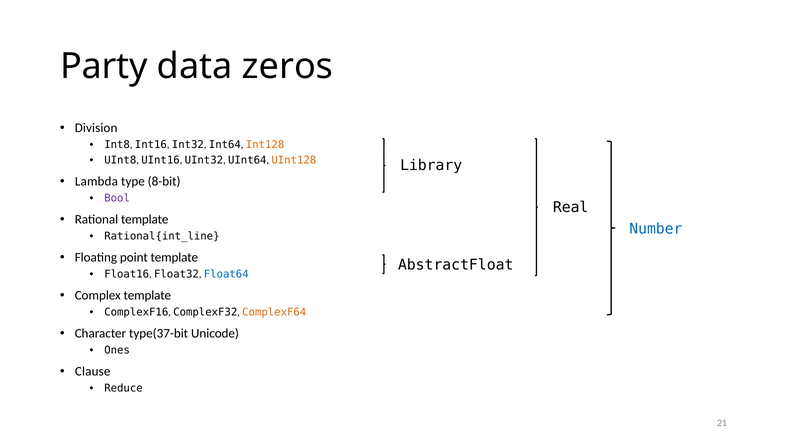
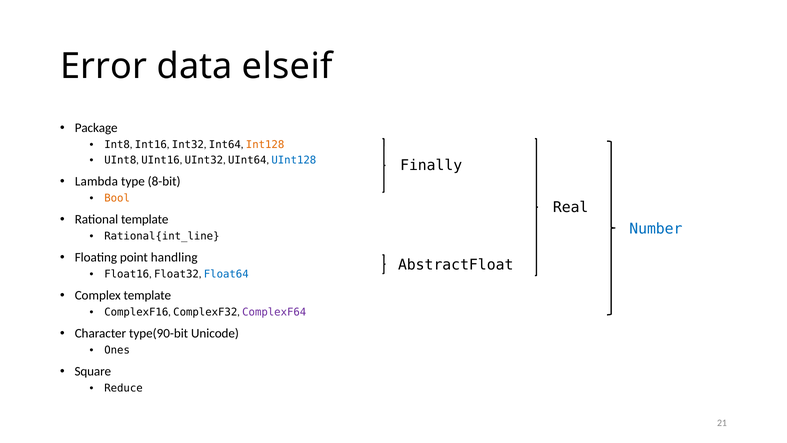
Party: Party -> Error (104, 66)
zeros: zeros -> elseif (287, 66)
Division: Division -> Package (96, 128)
UInt128 colour: orange -> blue (294, 160)
Library: Library -> Finally (431, 165)
Bool colour: purple -> orange (117, 198)
point template: template -> handling (174, 257)
ComplexF64 colour: orange -> purple (274, 312)
type(37-bit: type(37-bit -> type(90-bit (159, 333)
Clause: Clause -> Square (93, 371)
